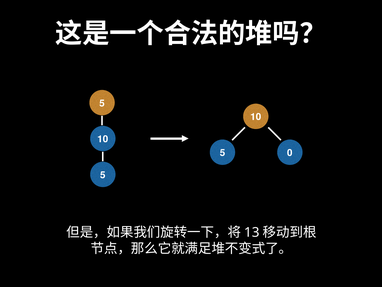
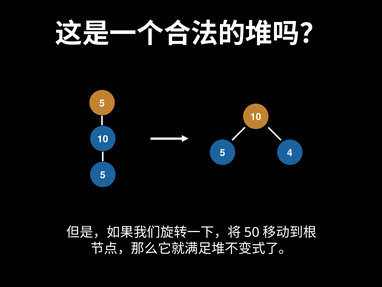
0: 0 -> 4 (290, 153)
13: 13 -> 50 (252, 232)
